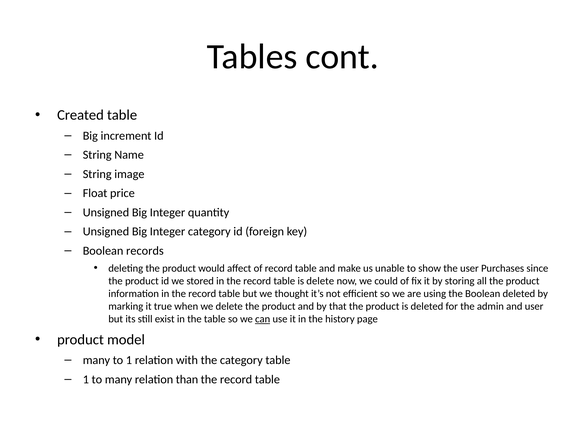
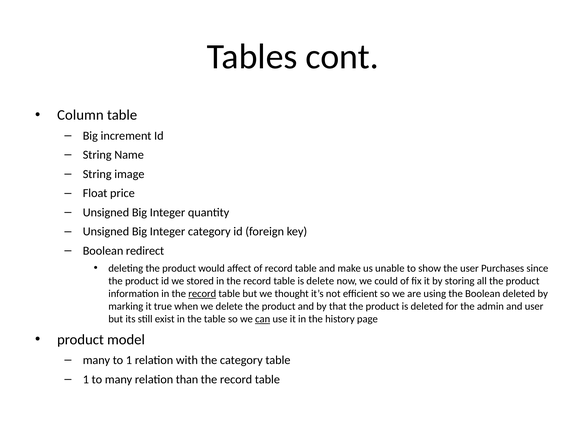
Created: Created -> Column (80, 115)
records: records -> redirect (145, 251)
record underline: none -> present (202, 294)
